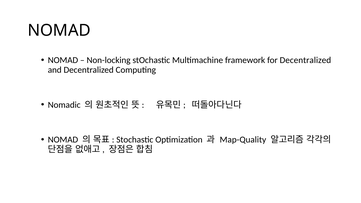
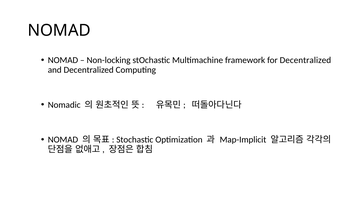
Map-Quality: Map-Quality -> Map-Implicit (243, 140)
